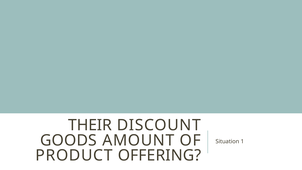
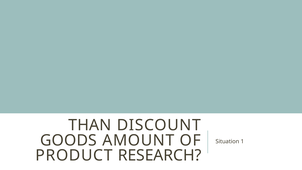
THEIR: THEIR -> THAN (90, 125)
OFFERING: OFFERING -> RESEARCH (160, 155)
